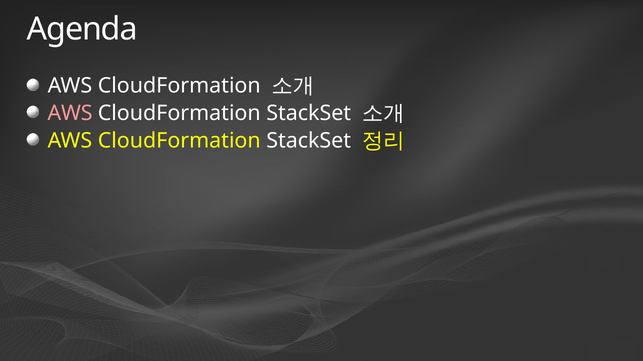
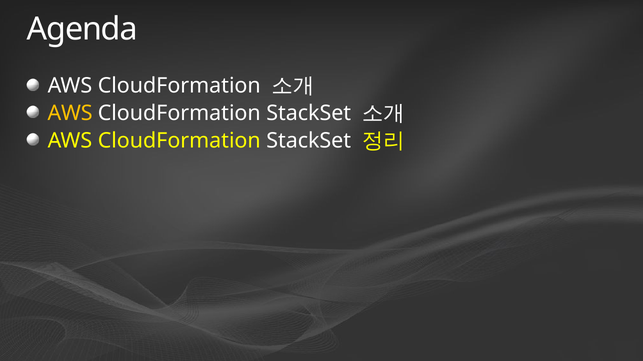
AWS colour: pink -> yellow (70, 113)
